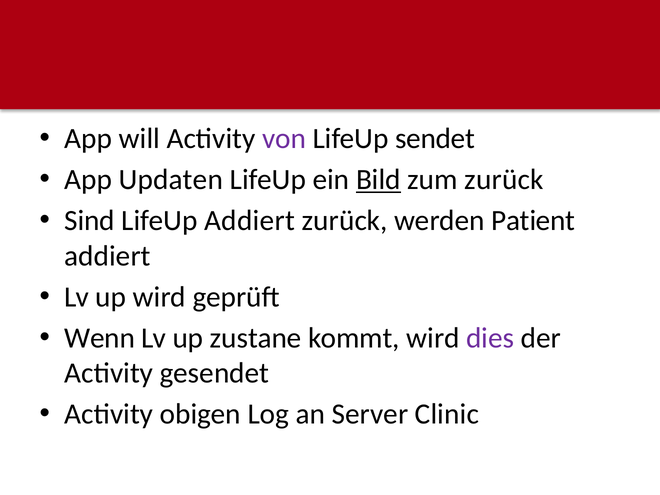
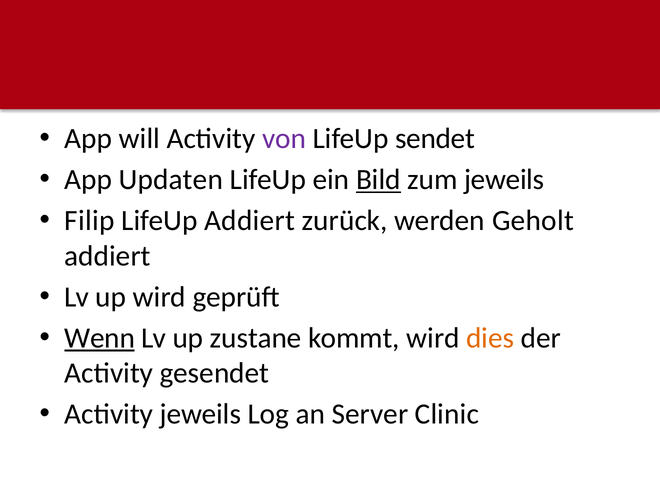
zum zurück: zurück -> jeweils (504, 180)
Sind: Sind -> Filip (89, 221)
Patient: Patient -> Geholt (533, 221)
Wenn underline: none -> present (100, 338)
dies colour: purple -> orange (490, 338)
Activity obigen: obigen -> jeweils (200, 414)
